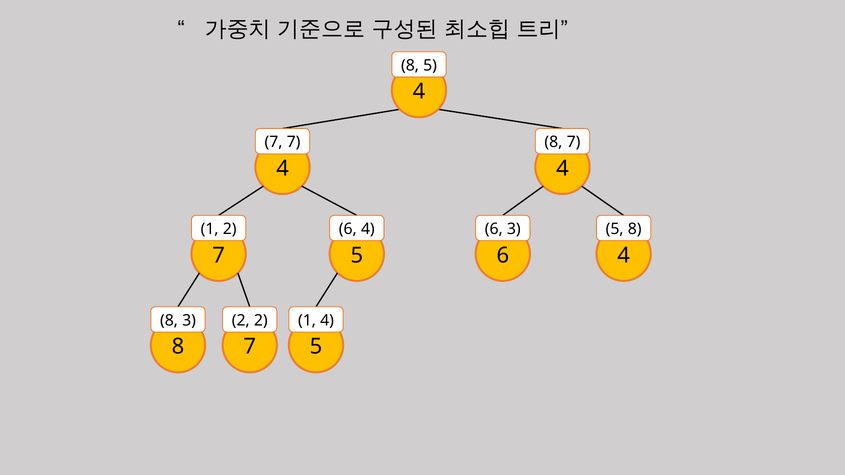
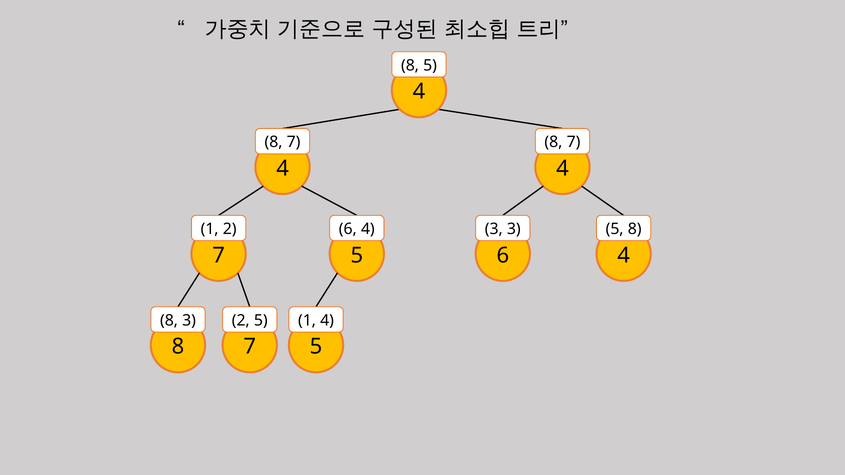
7: 7 -> 8 (274, 142)
6: 6 -> 3 (494, 229)
2: 2 -> 5 (261, 321)
